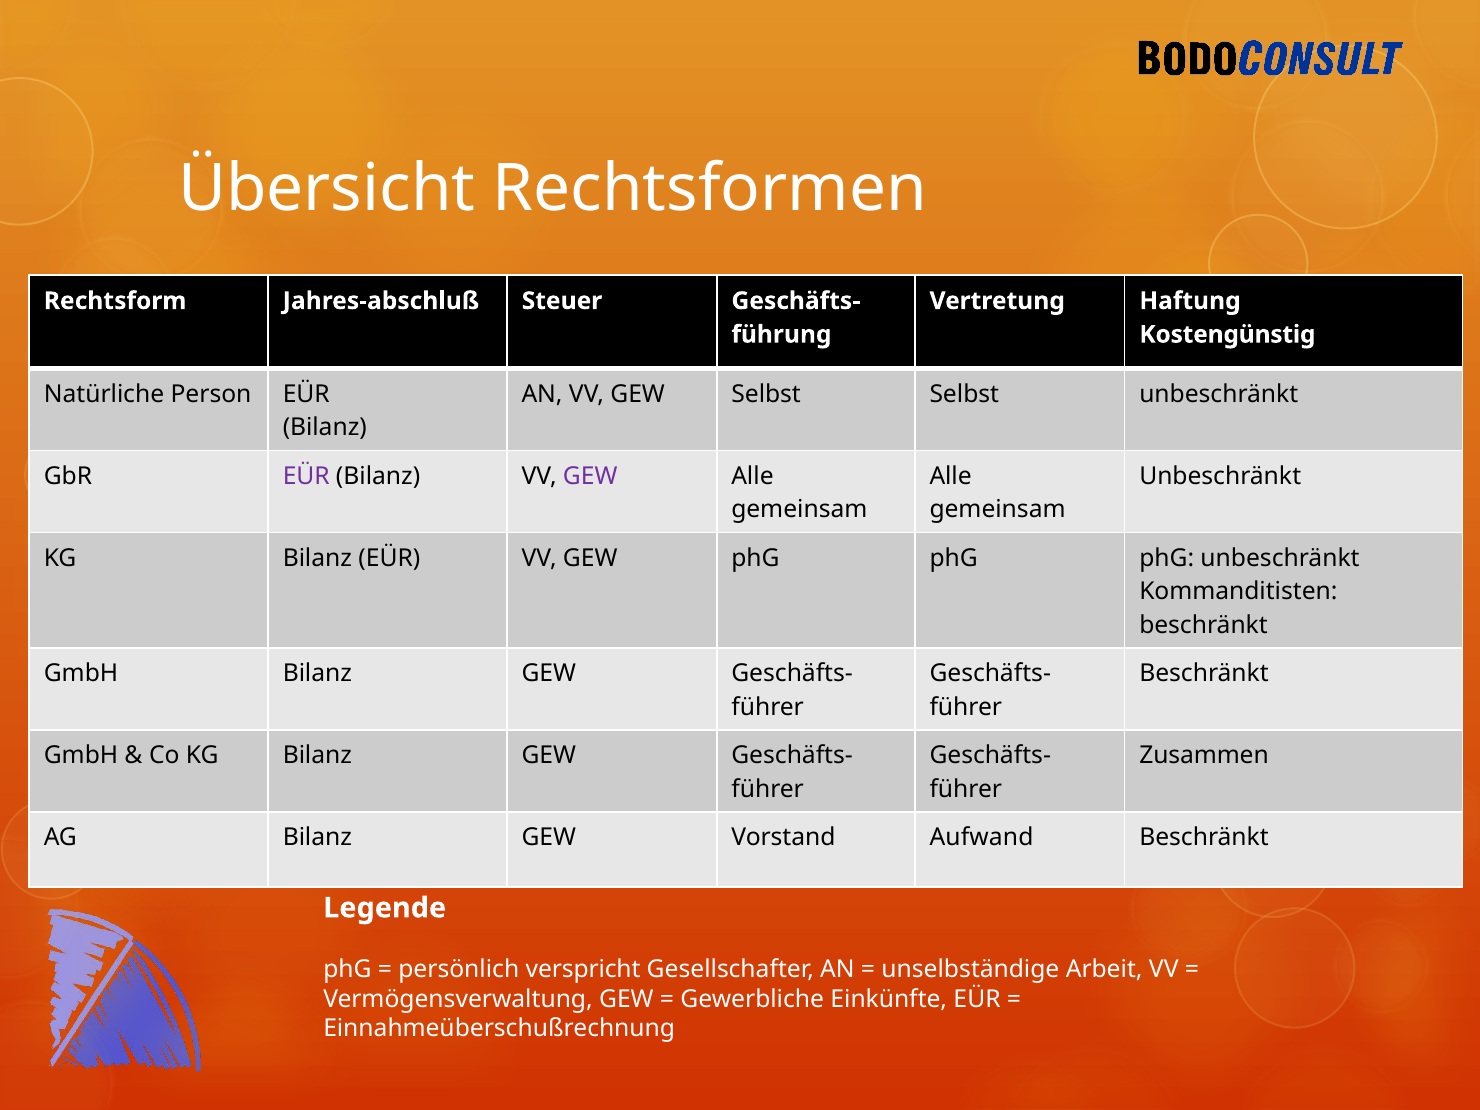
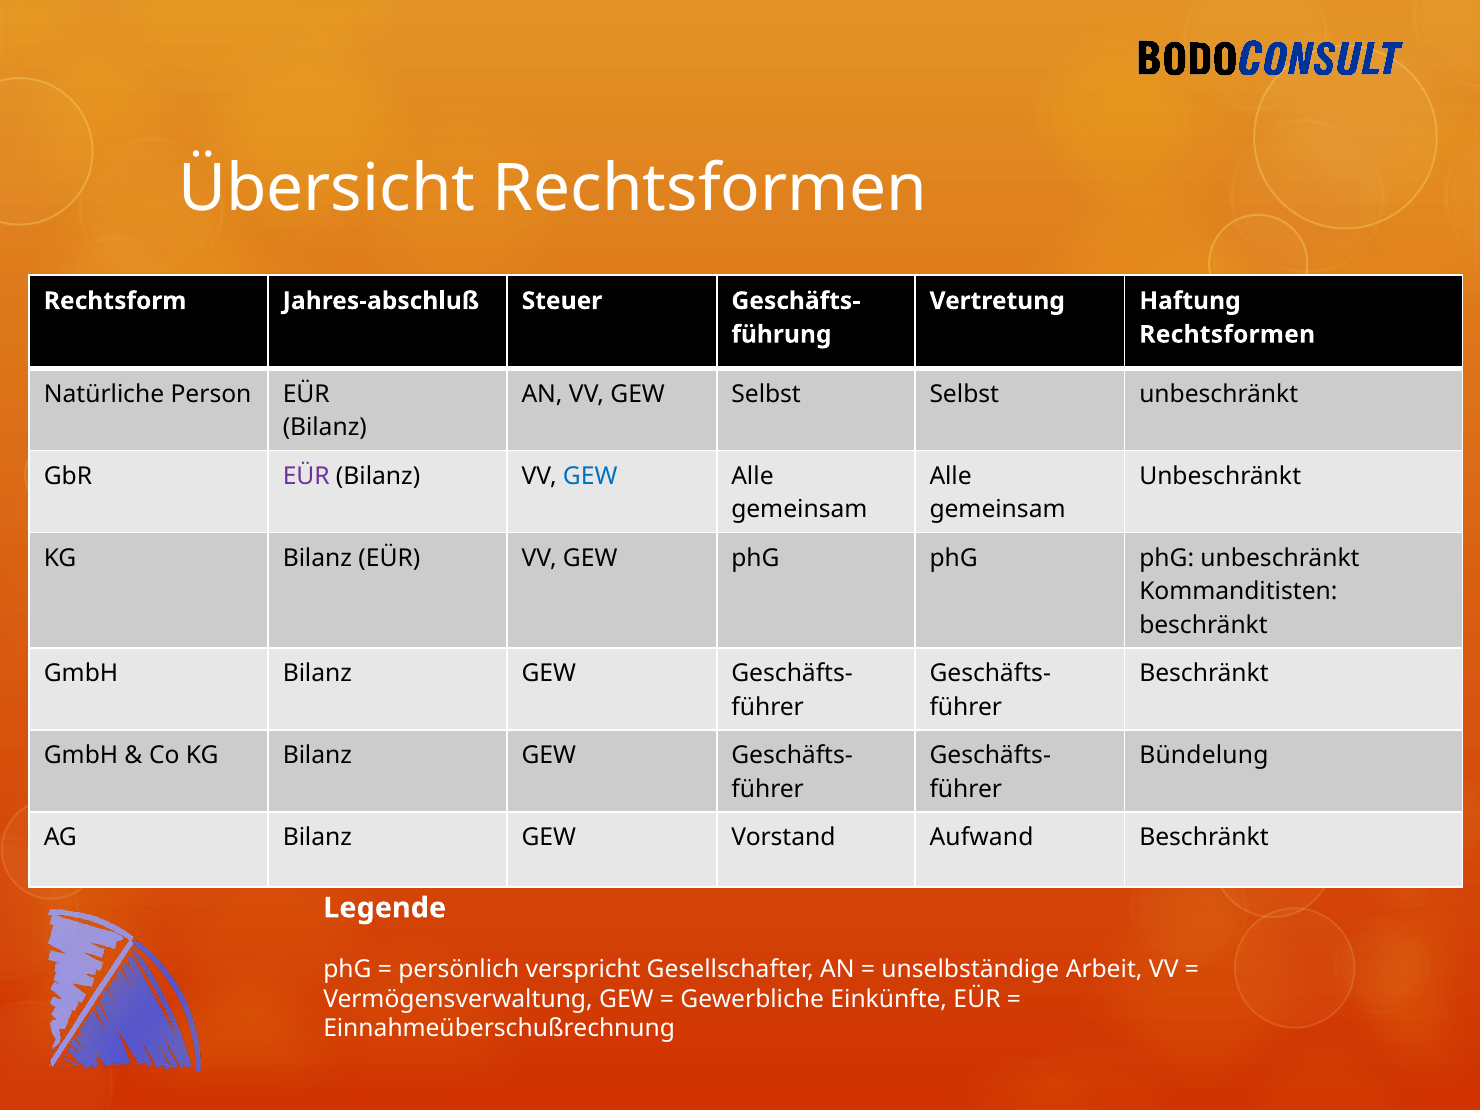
Kostengünstig: Kostengünstig -> Rechtsformen (1227, 334)
GEW colour: purple -> blue (590, 476)
Zusammen: Zusammen -> Bündelung (1204, 756)
